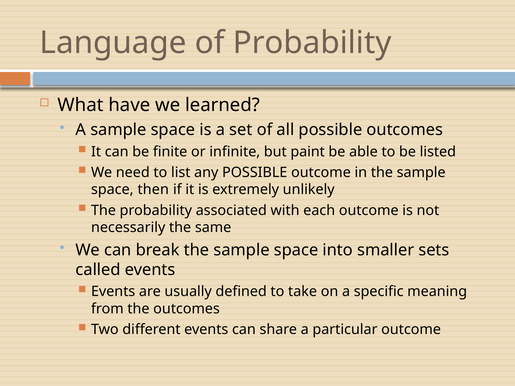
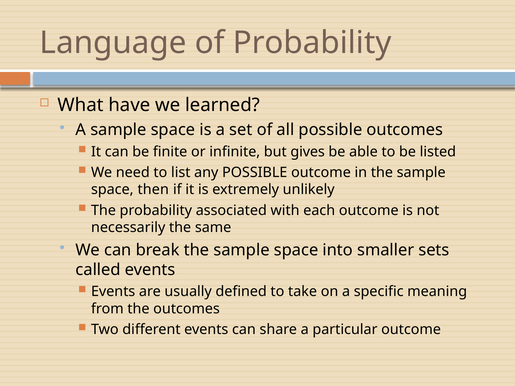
paint: paint -> gives (308, 152)
